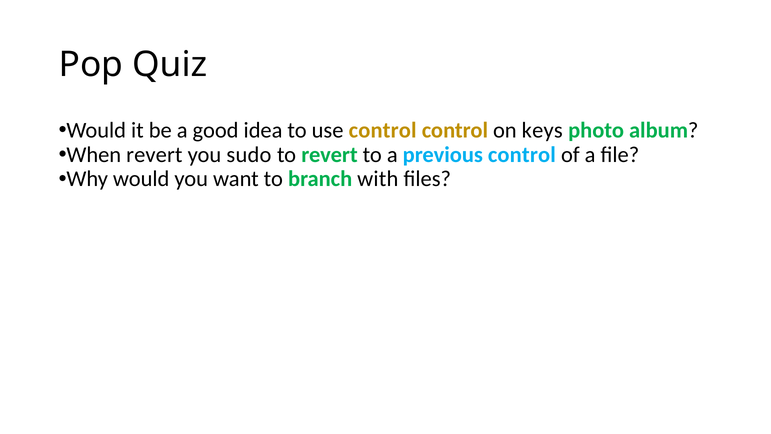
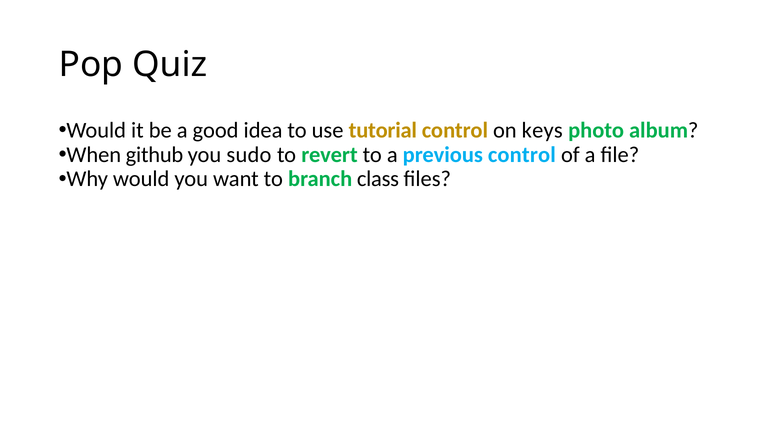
use control: control -> tutorial (383, 130)
When revert: revert -> github (155, 155)
with: with -> class (378, 179)
